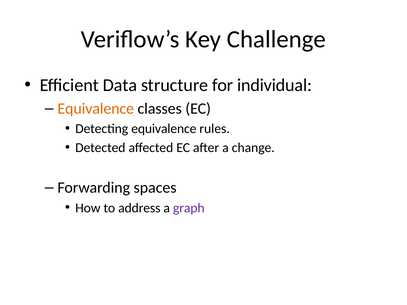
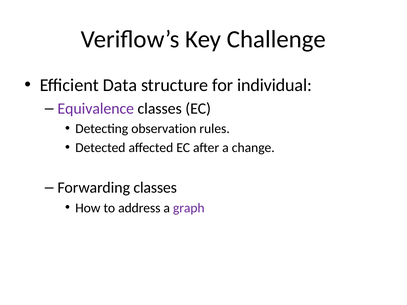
Equivalence colour: orange -> purple (96, 109)
Detecting equivalence: equivalence -> observation (164, 129)
Forwarding spaces: spaces -> classes (155, 188)
